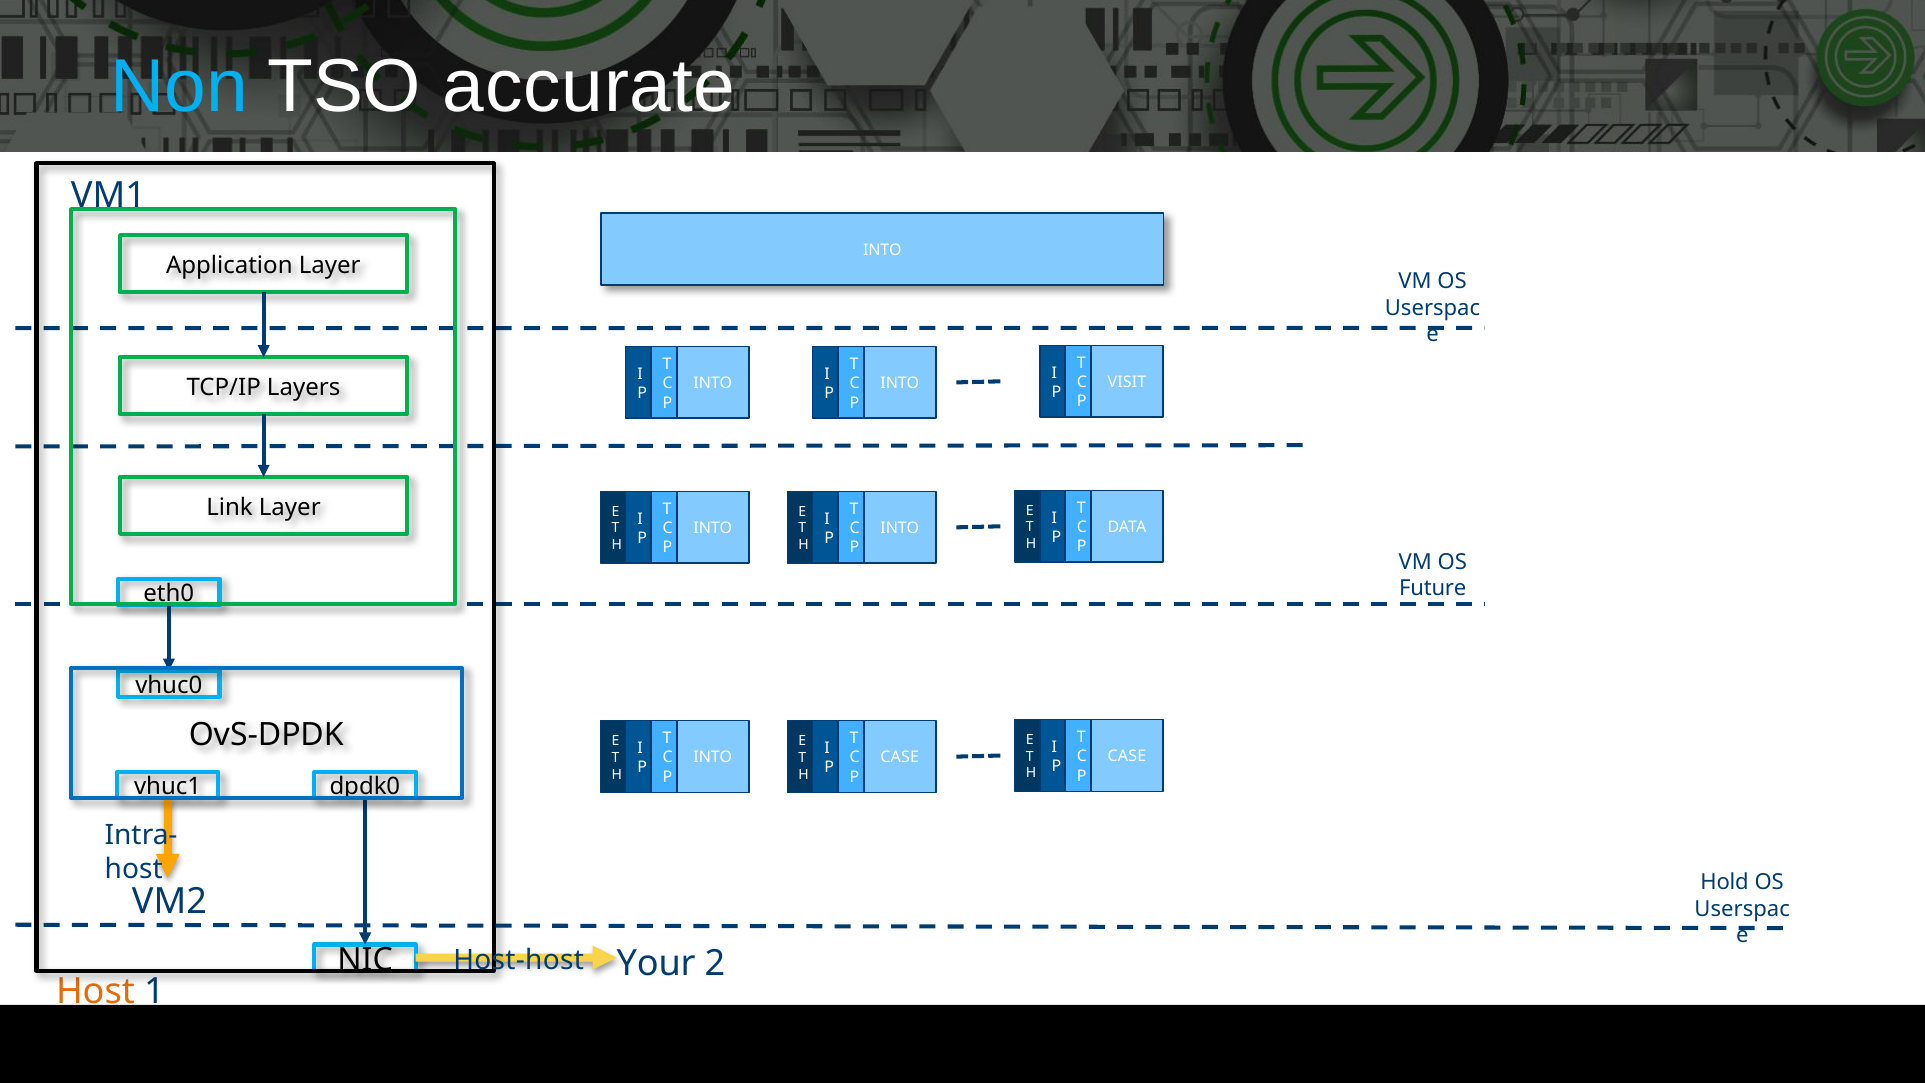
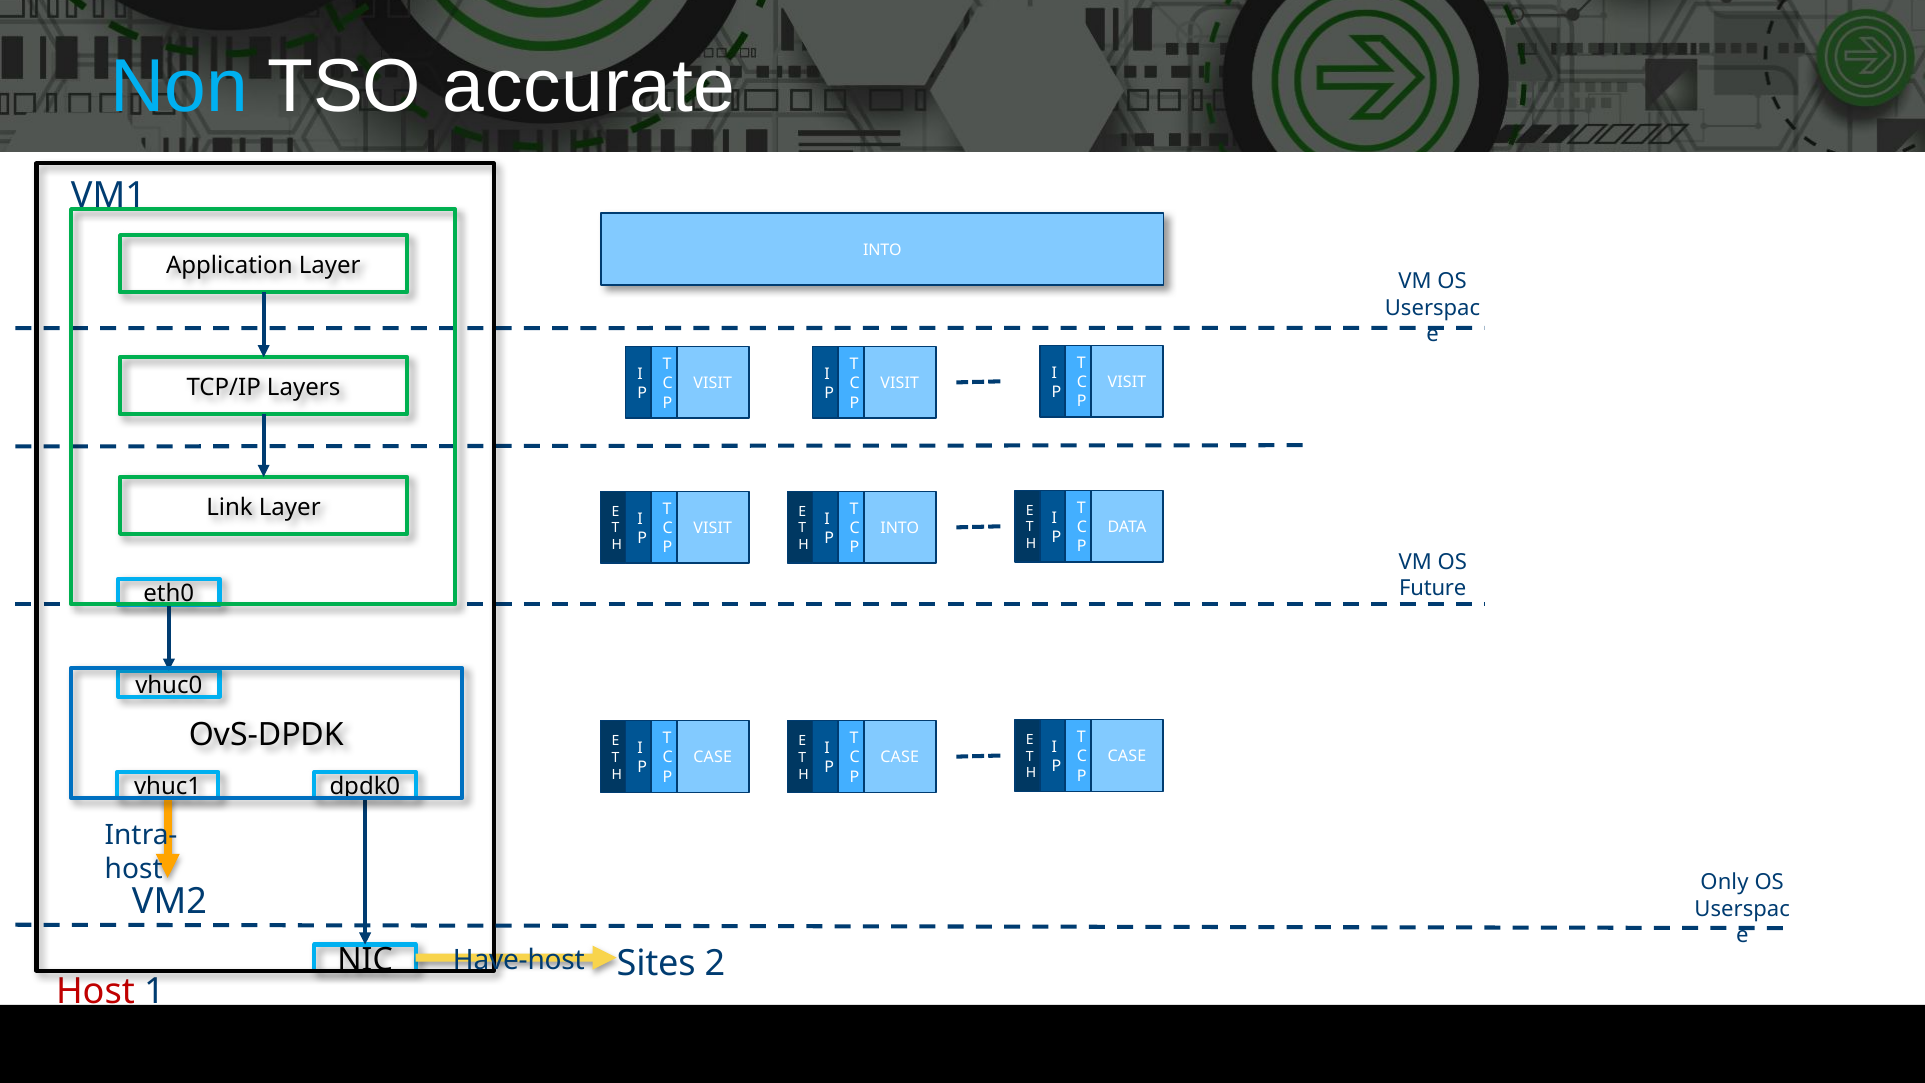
INTO: INTO -> VISIT (713, 383)
INTO: INTO -> VISIT (900, 383)
INTO: INTO -> VISIT (713, 528)
INTO: INTO -> CASE (713, 758)
Hold: Hold -> Only (1724, 882)
Host-host: Host-host -> Have-host (519, 960)
Your: Your -> Sites (656, 963)
Host colour: orange -> red (95, 991)
